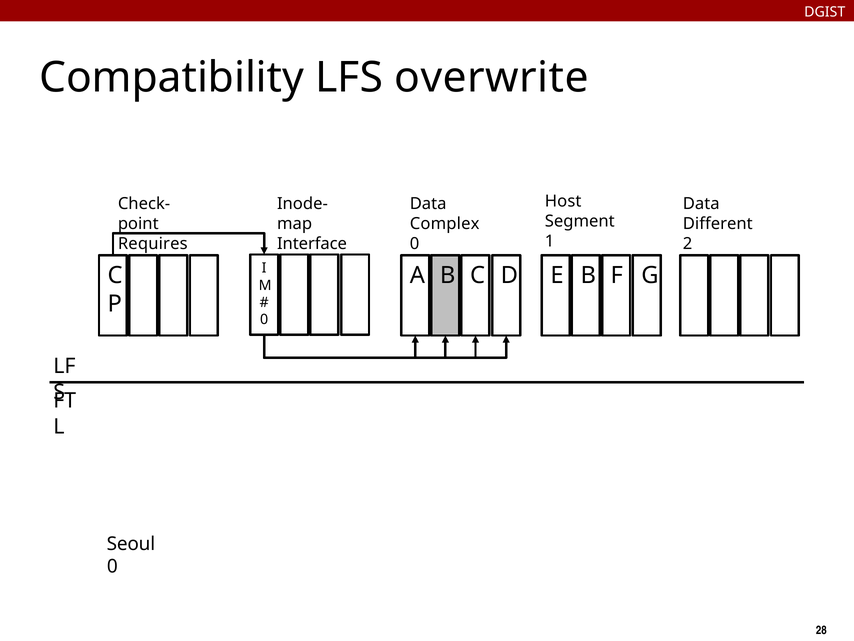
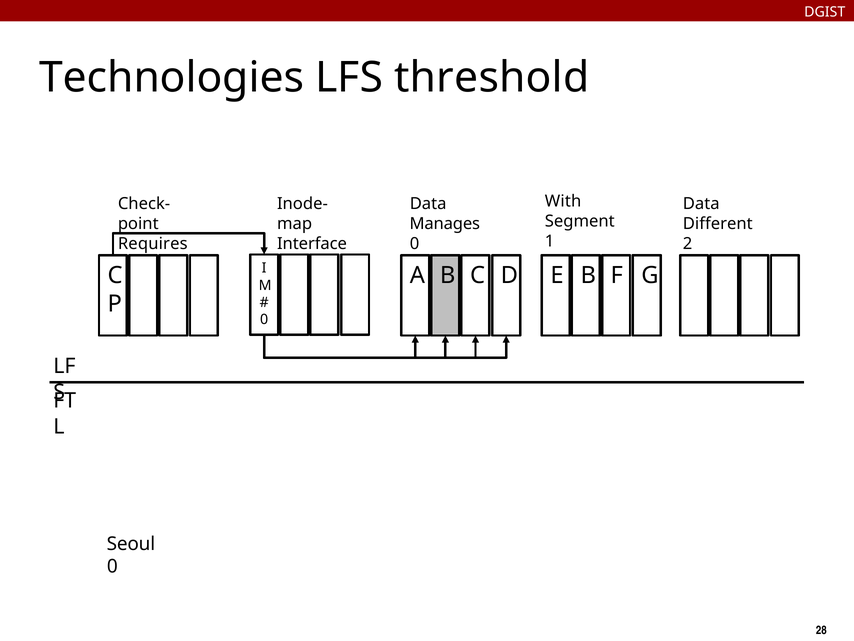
Compatibility: Compatibility -> Technologies (172, 78)
overwrite: overwrite -> threshold (492, 78)
Host: Host -> With (563, 201)
Complex: Complex -> Manages (445, 224)
